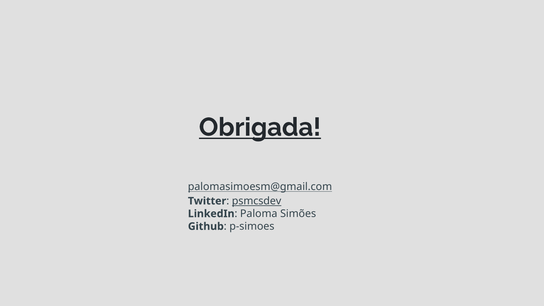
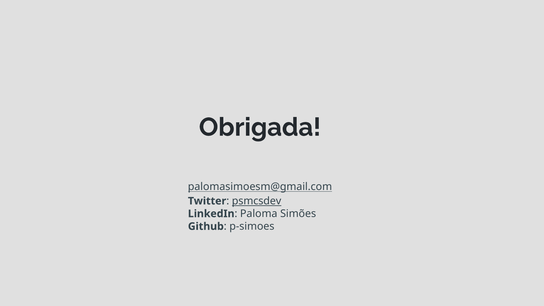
Obrigada underline: present -> none (260, 127)
